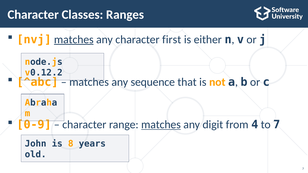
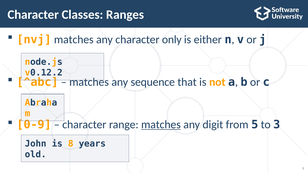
matches underline: present -> none (74, 40)
first: first -> only (172, 40)
4: 4 -> 5 (255, 125)
to 7: 7 -> 3 (277, 125)
